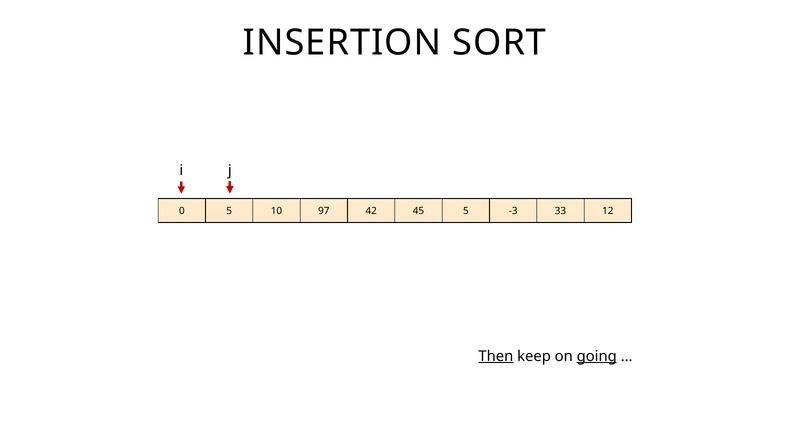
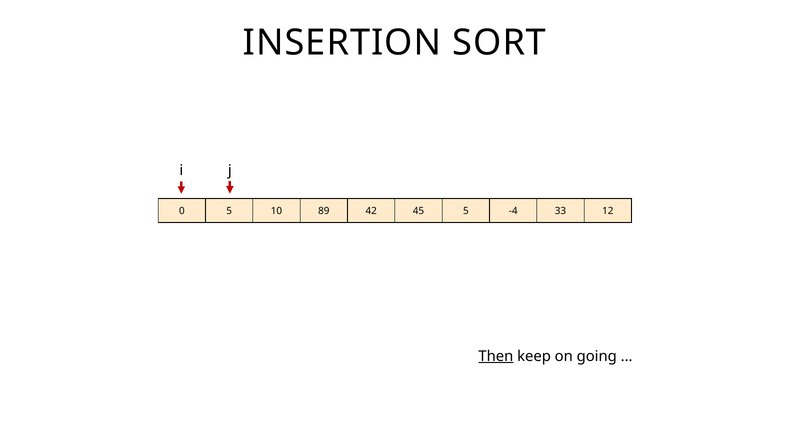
97: 97 -> 89 (324, 211)
-3: -3 -> -4 (513, 211)
going underline: present -> none (597, 356)
